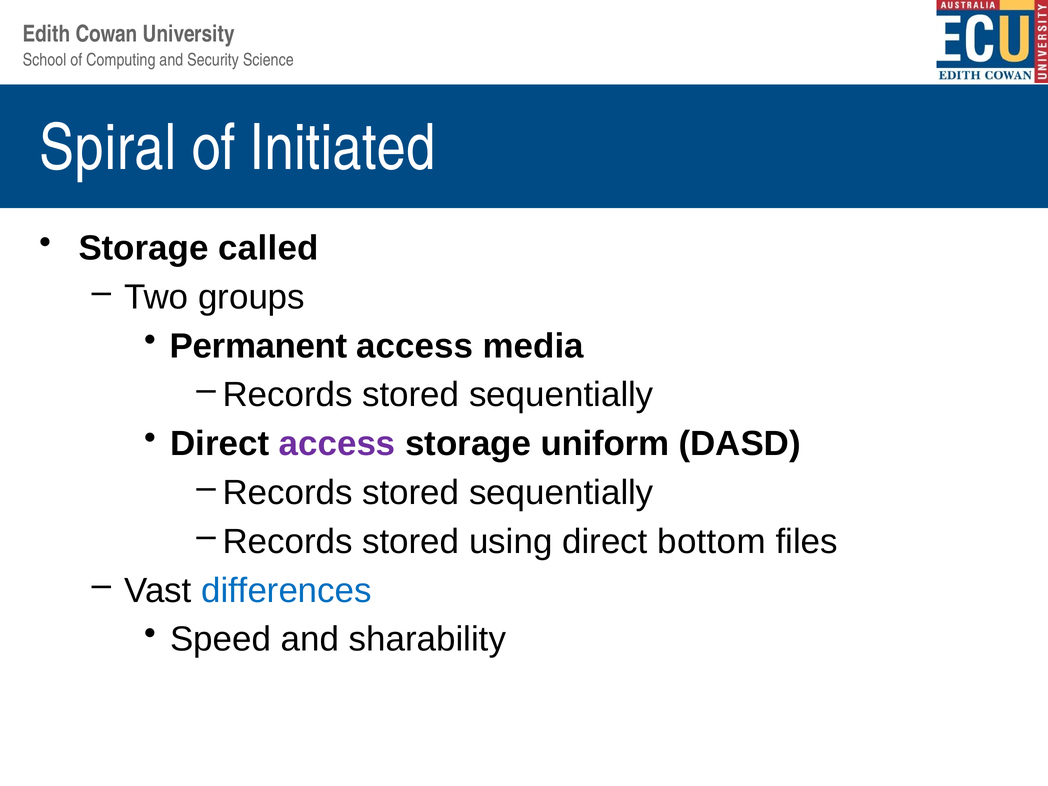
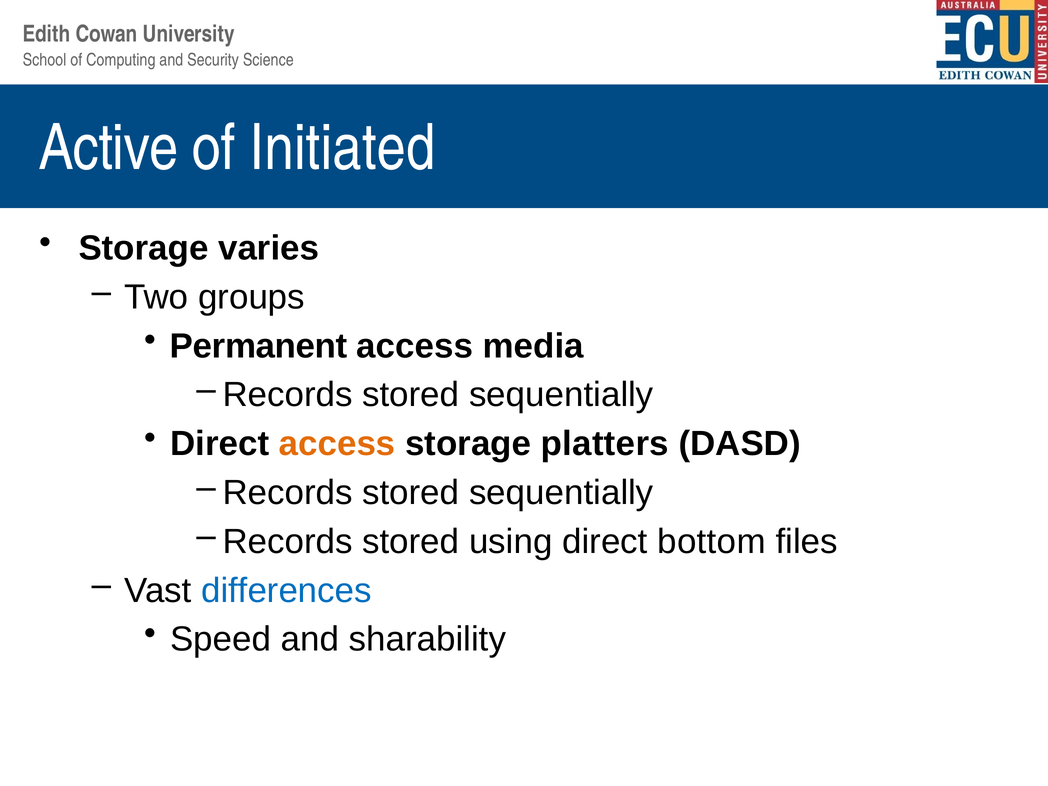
Spiral: Spiral -> Active (108, 148)
called: called -> varies (269, 248)
access colour: purple -> orange (337, 444)
uniform: uniform -> platters (605, 444)
